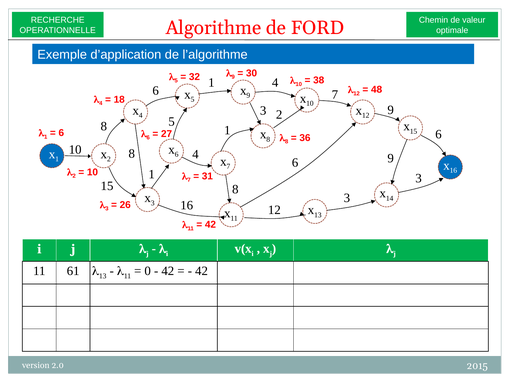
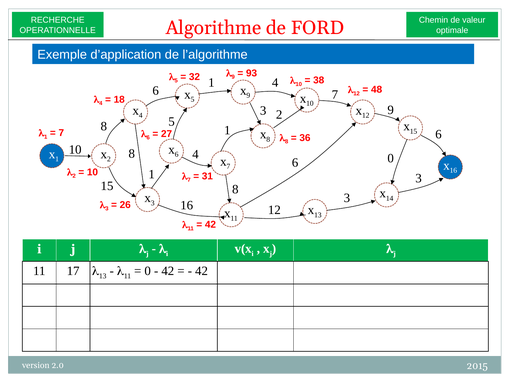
30: 30 -> 93 (252, 73)
6: 6 -> 7 (61, 133)
6 9: 9 -> 0 (391, 158)
61: 61 -> 17 (73, 271)
